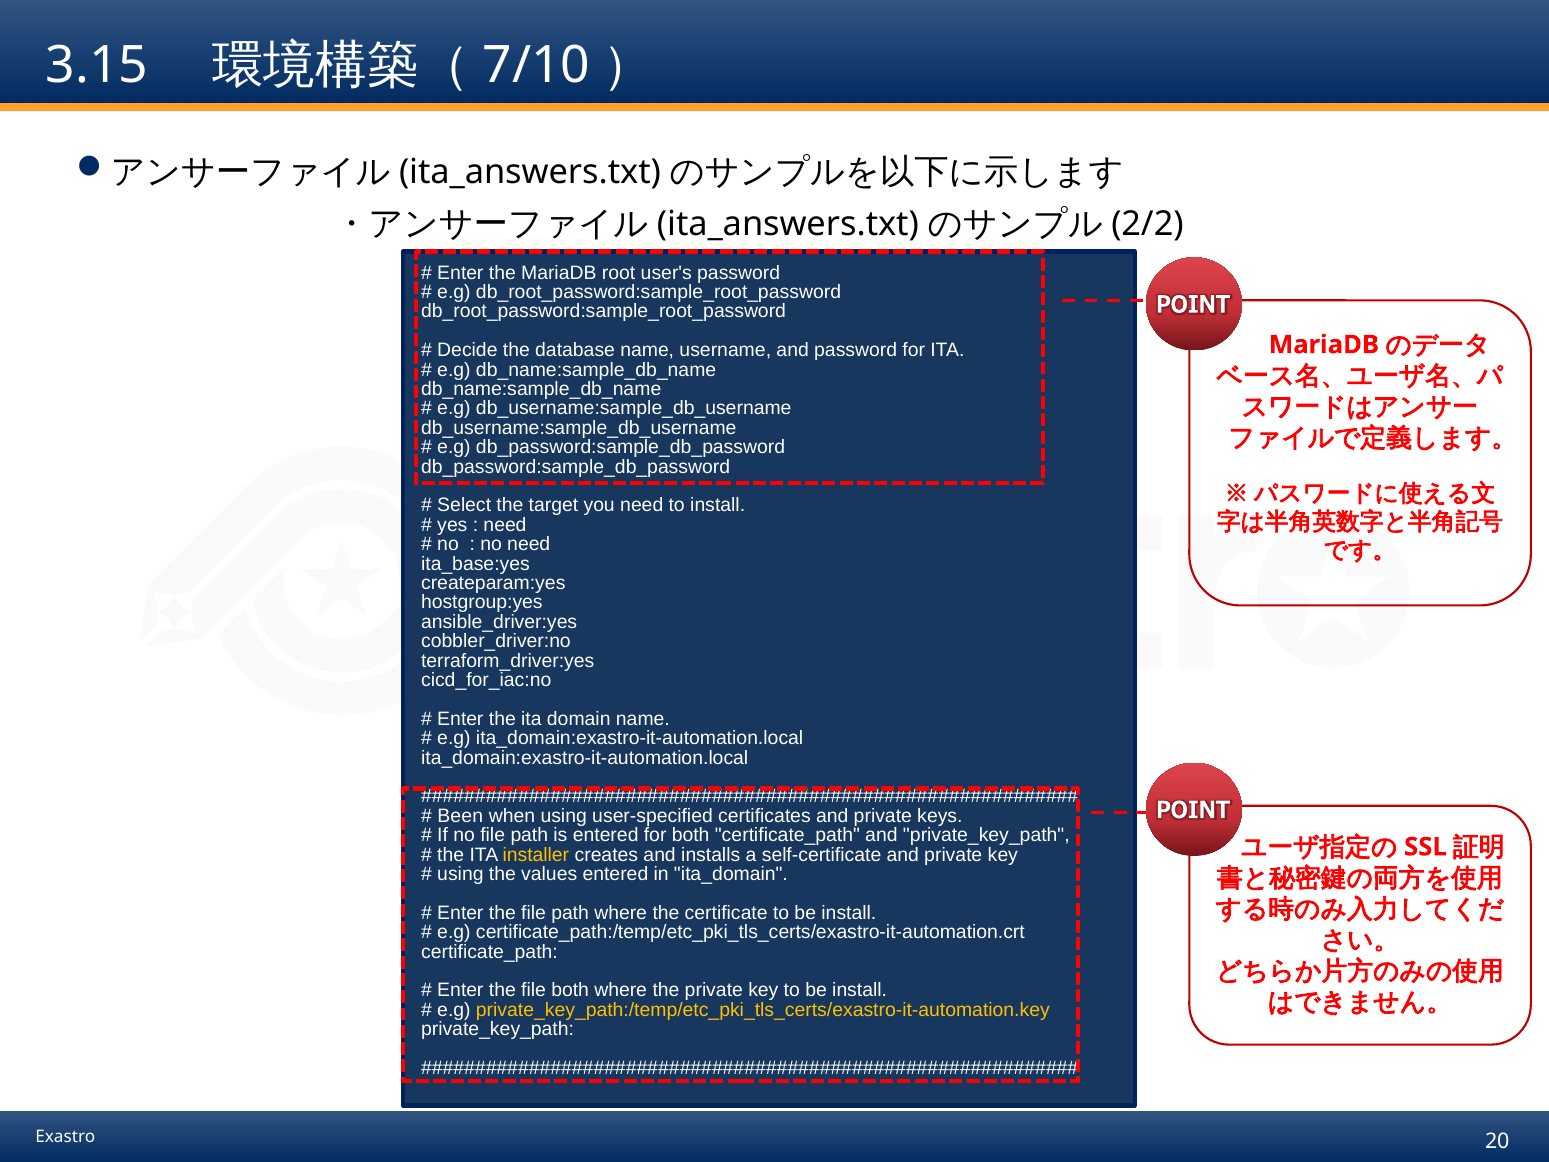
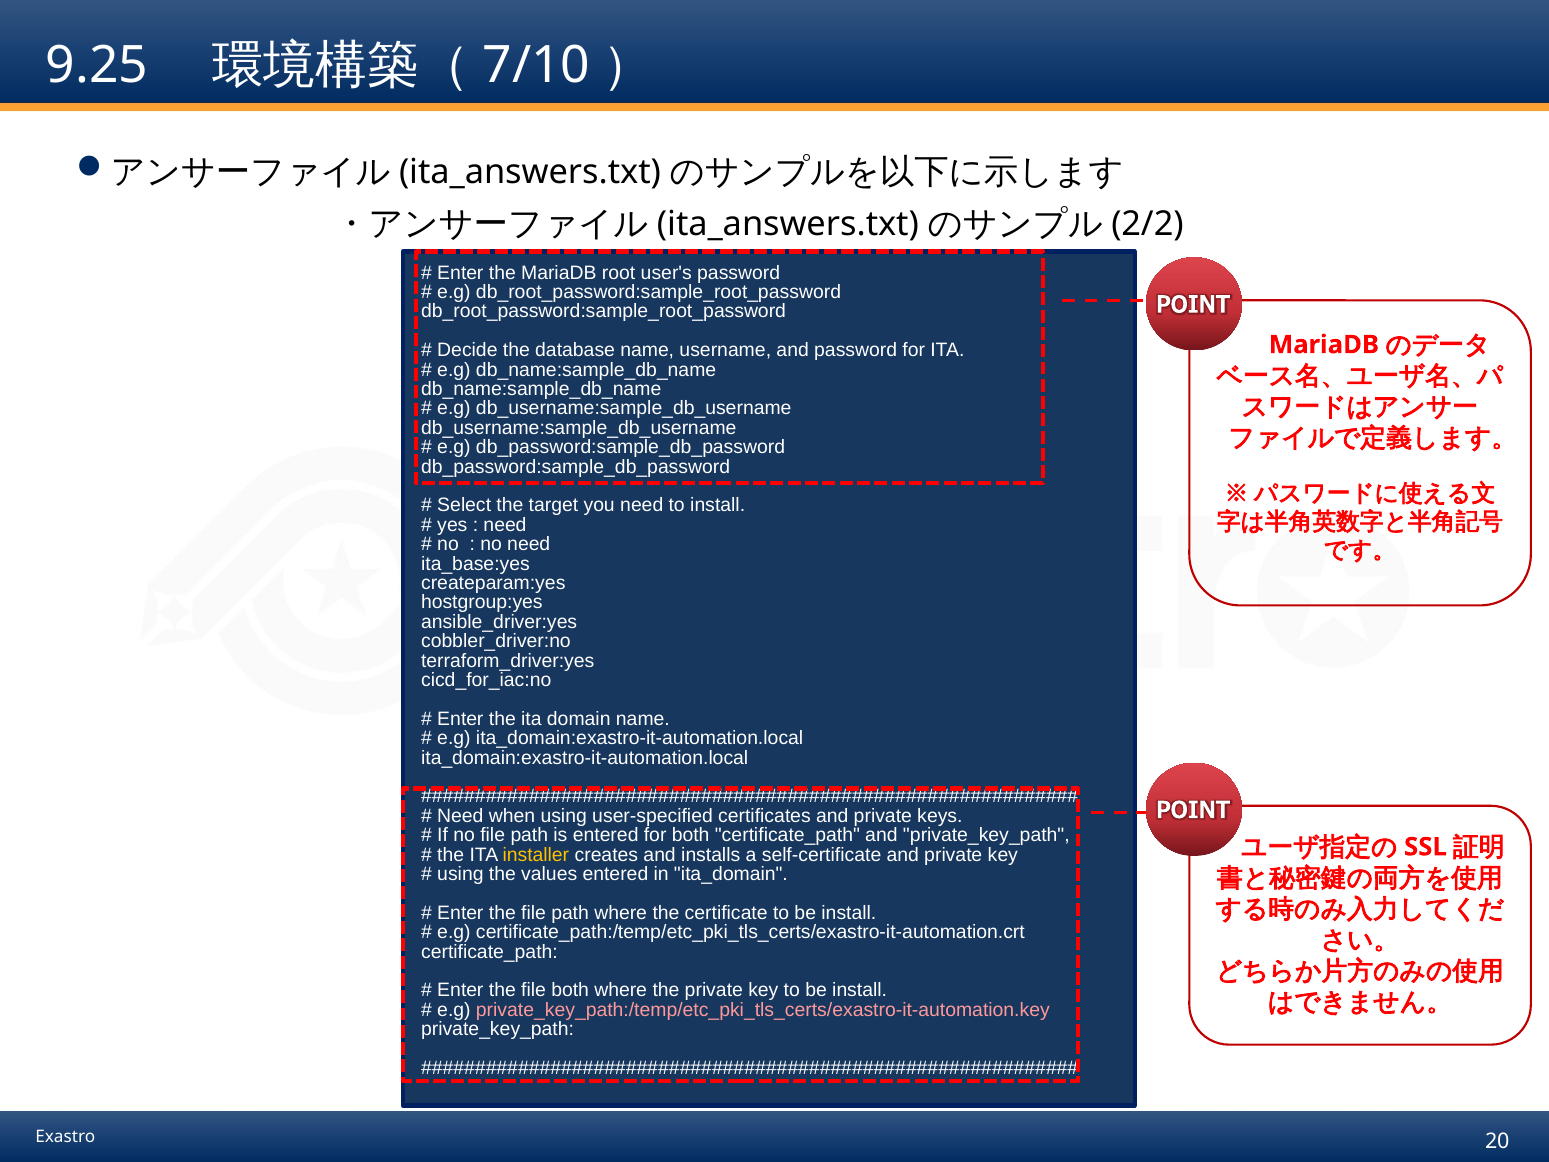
3.15: 3.15 -> 9.25 (97, 66)
Been: Been -> Need (460, 816)
private_key_path:/temp/etc_pki_tls_certs/exastro-it-automation.key colour: yellow -> pink (763, 1010)
